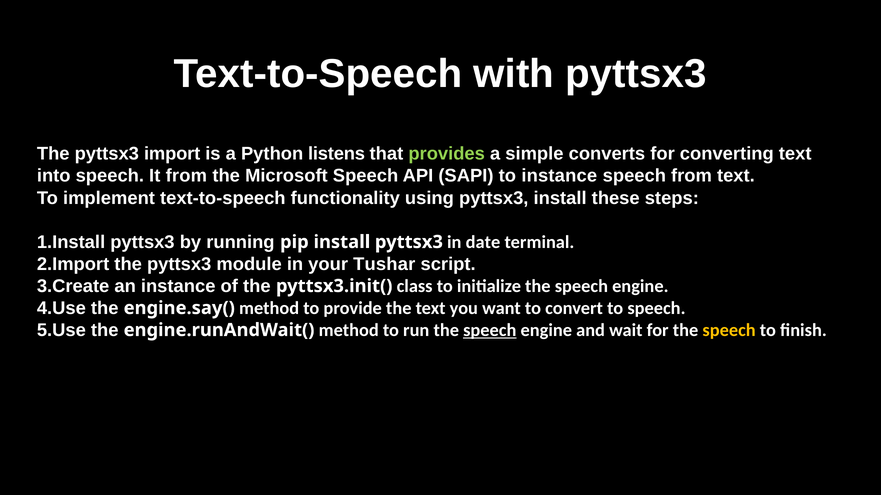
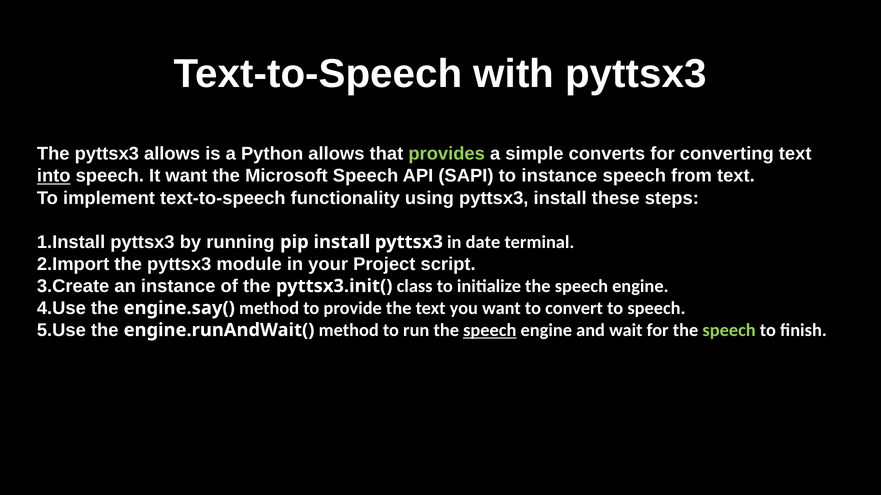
pyttsx3 import: import -> allows (172, 154)
Python listens: listens -> allows (336, 154)
into underline: none -> present (54, 176)
It from: from -> want (186, 176)
Tushar: Tushar -> Project (384, 264)
speech colour: yellow -> light green (729, 330)
